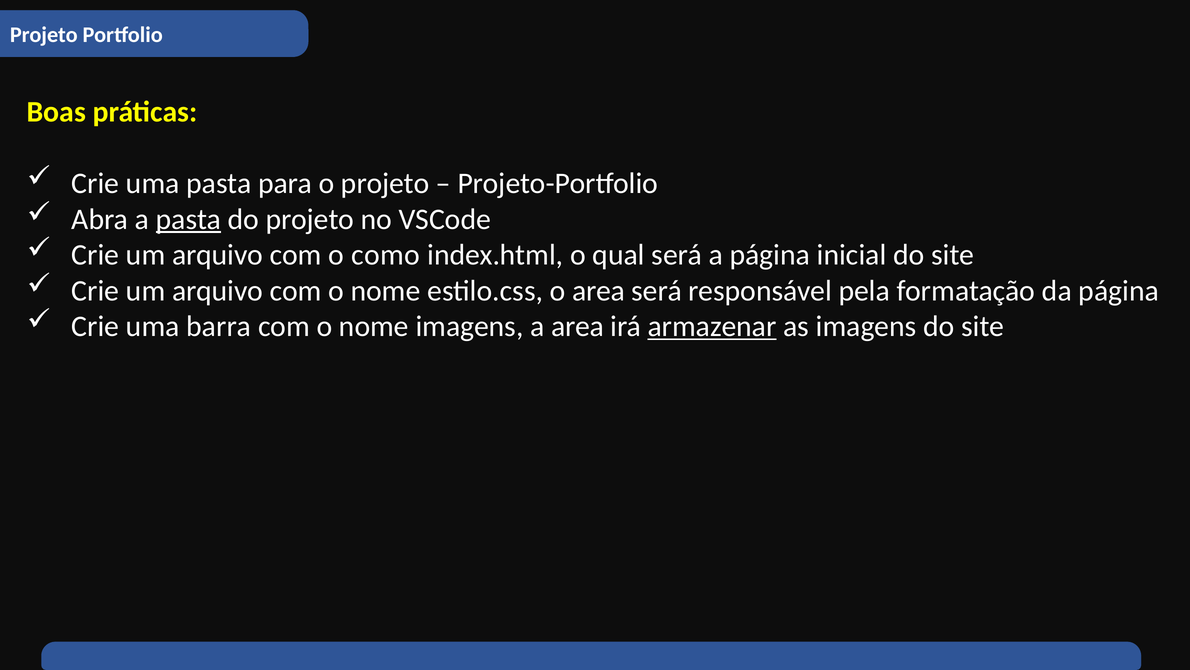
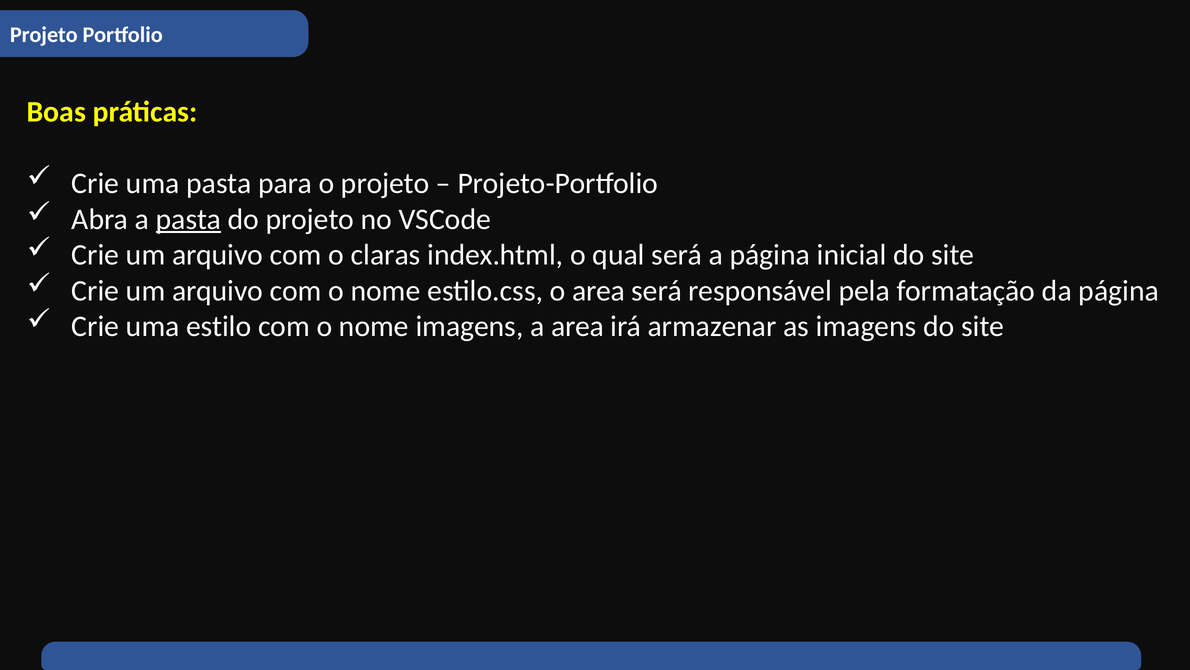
como: como -> claras (386, 255)
barra: barra -> estilo (219, 326)
armazenar underline: present -> none (712, 326)
